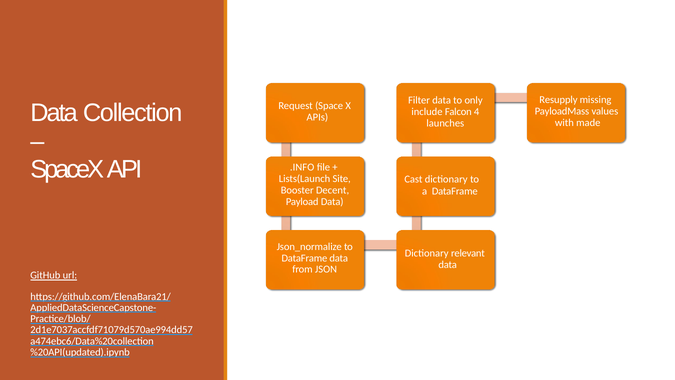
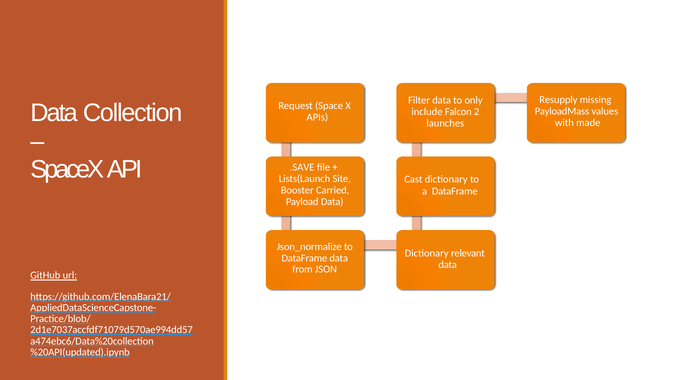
4: 4 -> 2 (477, 112)
.INFO: .INFO -> .SAVE (302, 167)
Decent: Decent -> Carried (333, 190)
